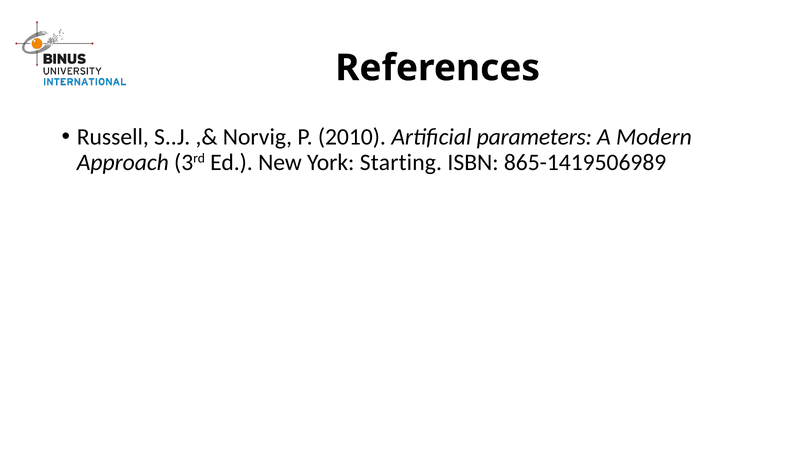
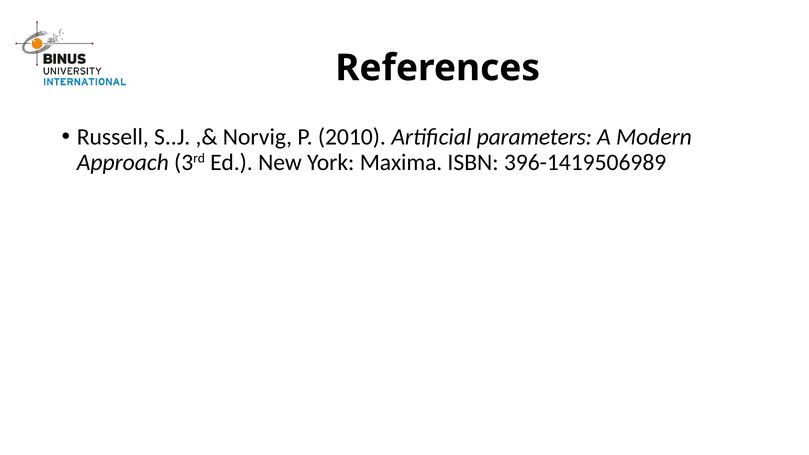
Starting: Starting -> Maxima (401, 162)
865-1419506989: 865-1419506989 -> 396-1419506989 (585, 162)
